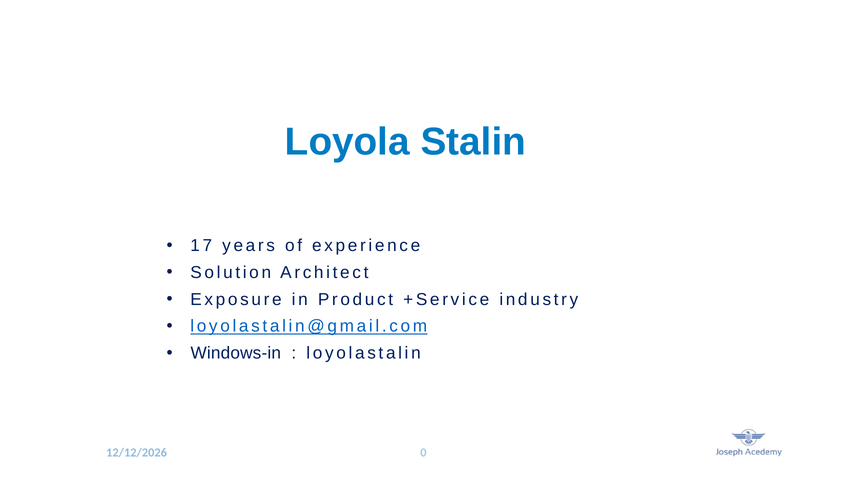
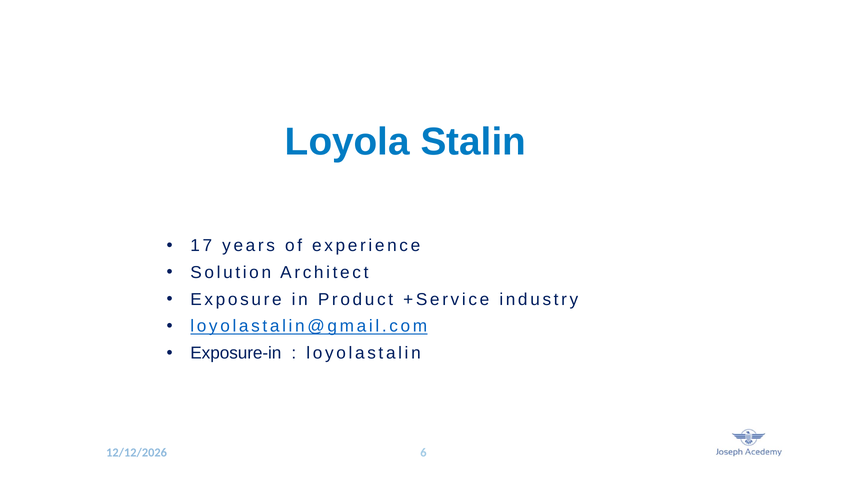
Windows-in: Windows-in -> Exposure-in (236, 353)
0: 0 -> 6 (423, 452)
